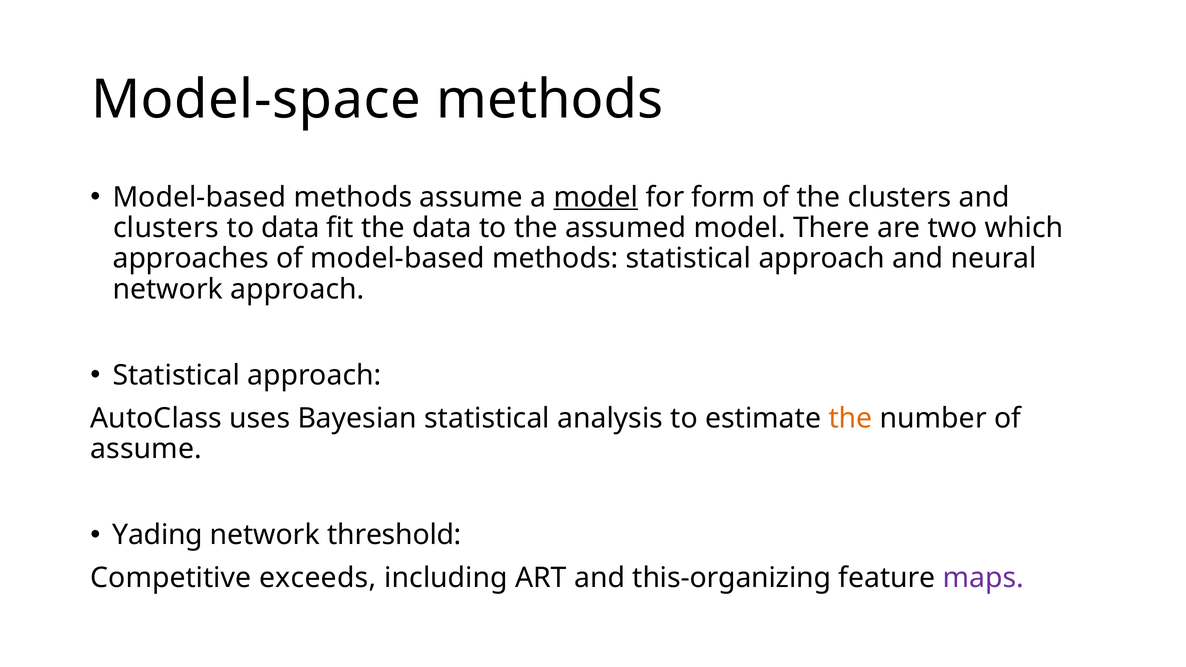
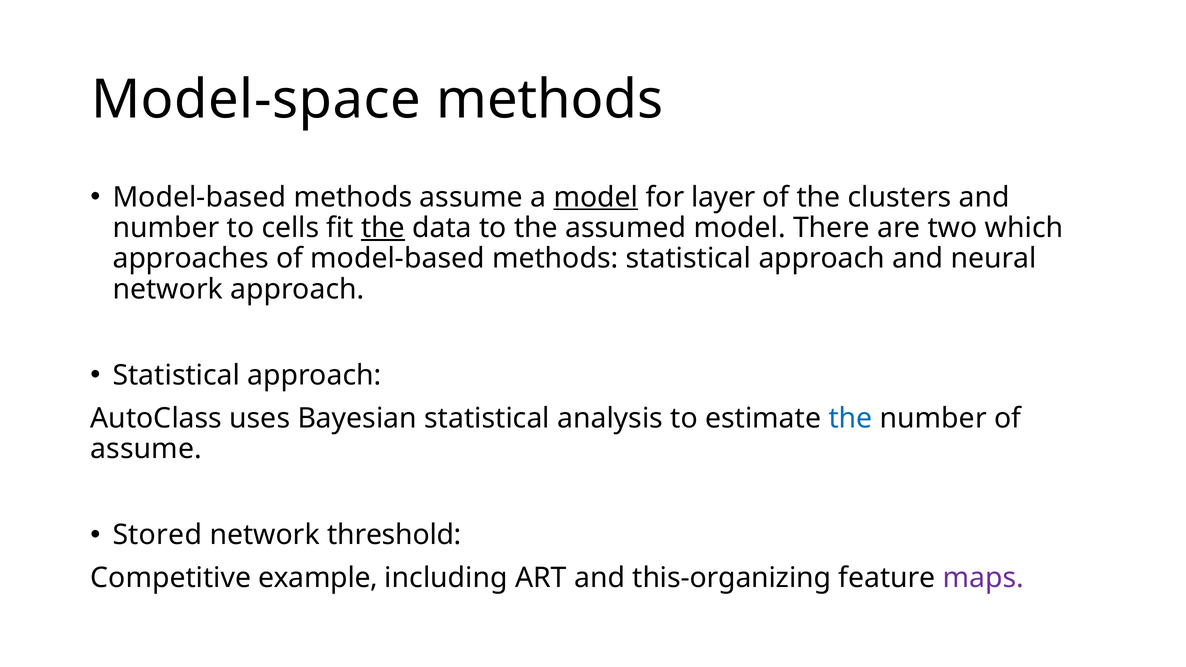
form: form -> layer (723, 197)
clusters: clusters -> number (166, 228)
to data: data -> cells (290, 228)
the underline: none -> present (383, 228)
the colour: orange -> blue (850, 418)
Yading: Yading -> Stored (157, 535)
exceeds: exceeds -> example (318, 578)
